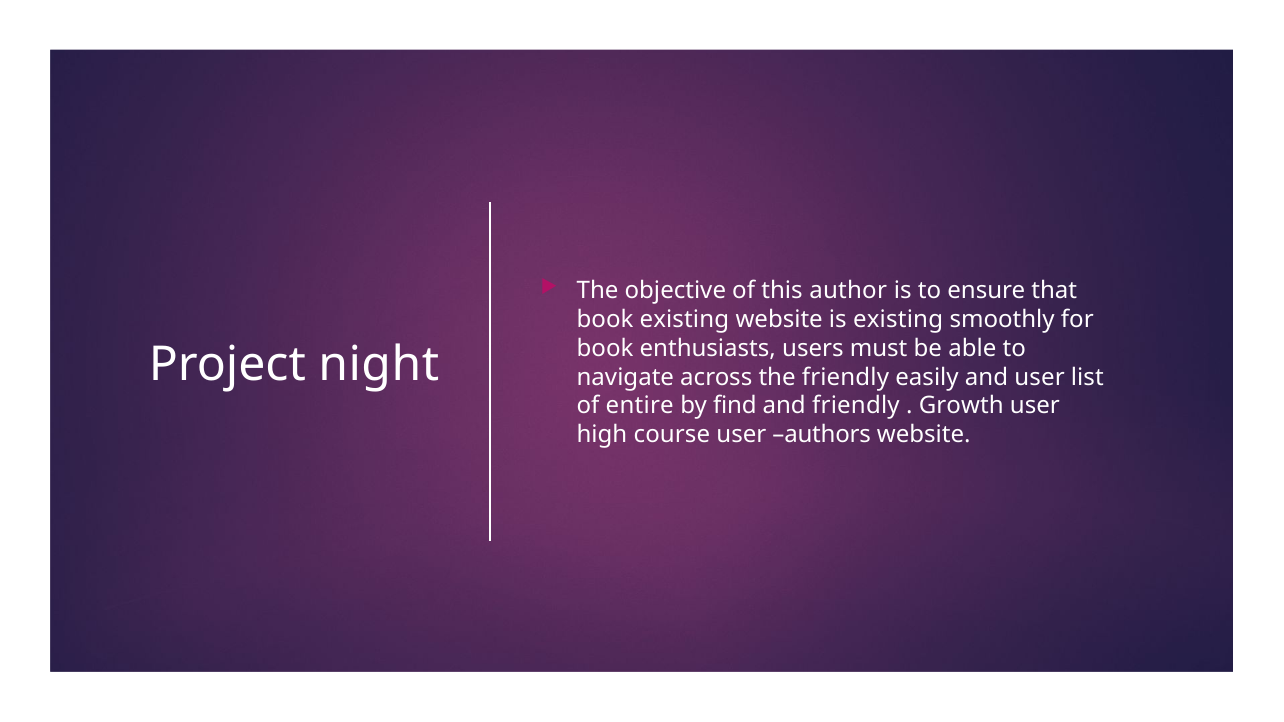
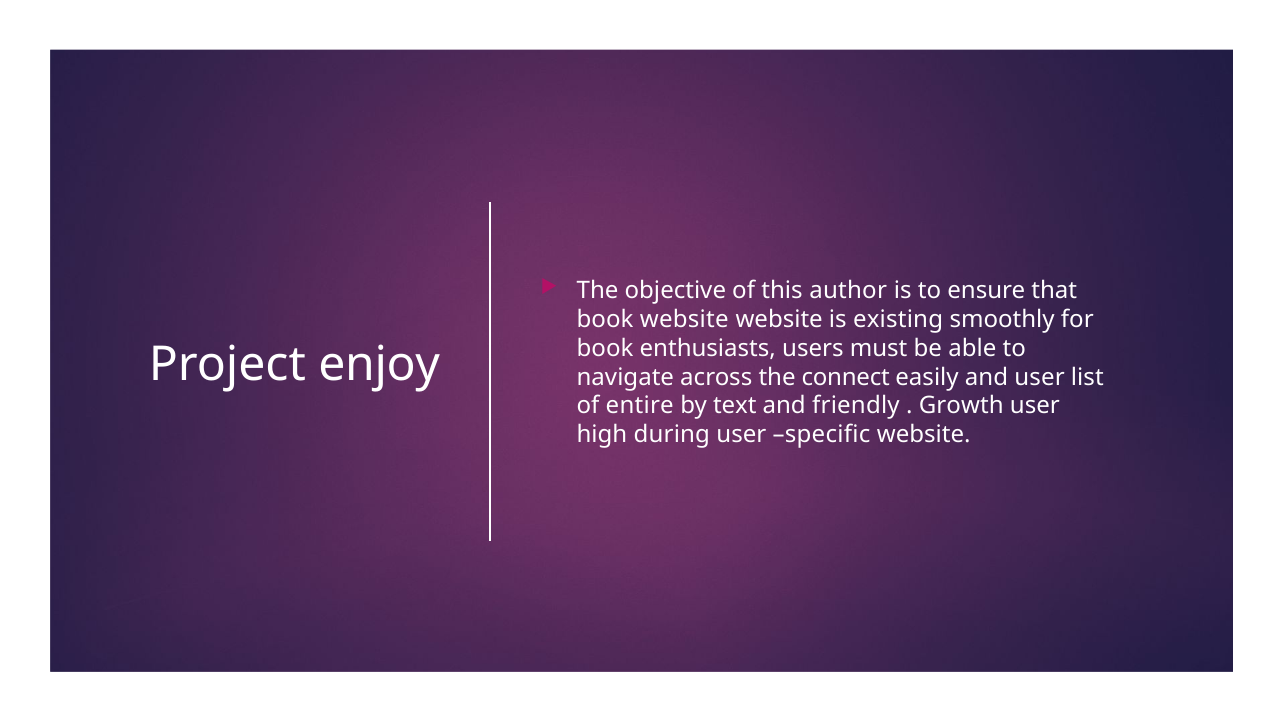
book existing: existing -> website (684, 319)
night: night -> enjoy (379, 364)
the friendly: friendly -> connect (846, 377)
find: find -> text (735, 406)
course: course -> during (672, 435)
authors: authors -> specific (821, 435)
